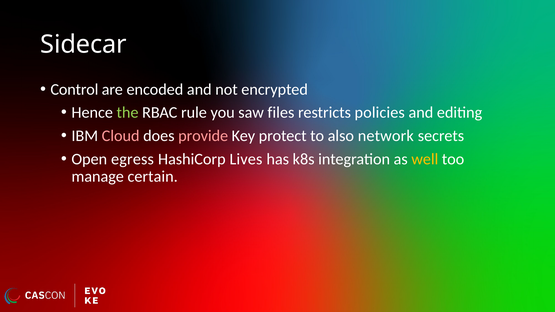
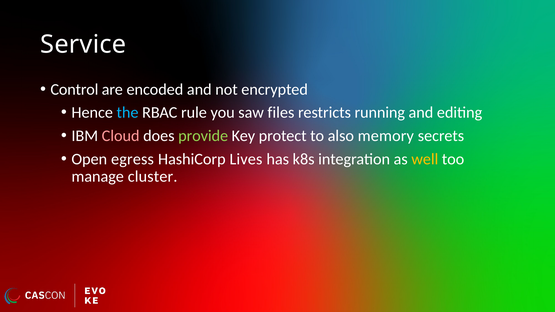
Sidecar: Sidecar -> Service (83, 44)
the colour: light green -> light blue (128, 113)
policies: policies -> running (380, 113)
provide colour: pink -> light green (203, 136)
network: network -> memory (386, 136)
certain: certain -> cluster (153, 177)
